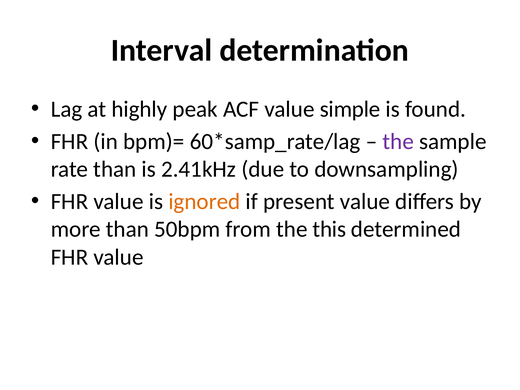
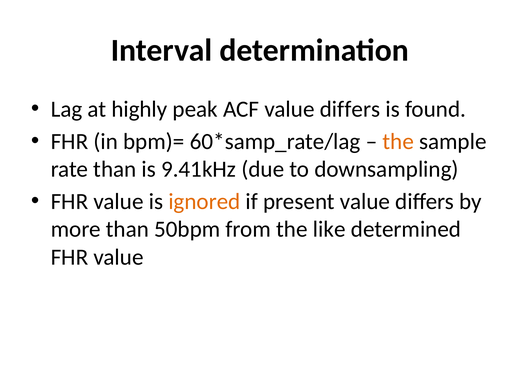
ACF value simple: simple -> differs (350, 109)
the colour: purple -> orange (398, 141)
2.41kHz: 2.41kHz -> 9.41kHz (199, 169)
this: this -> like (329, 229)
